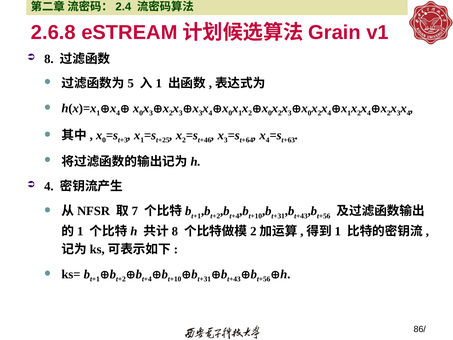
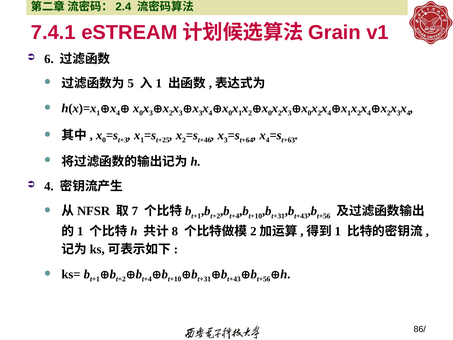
2.6.8: 2.6.8 -> 7.4.1 (53, 32)
8: 8 -> 6 (49, 59)
